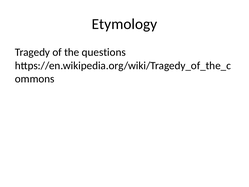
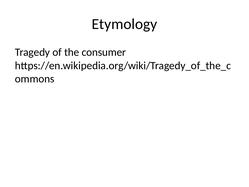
questions: questions -> consumer (104, 52)
